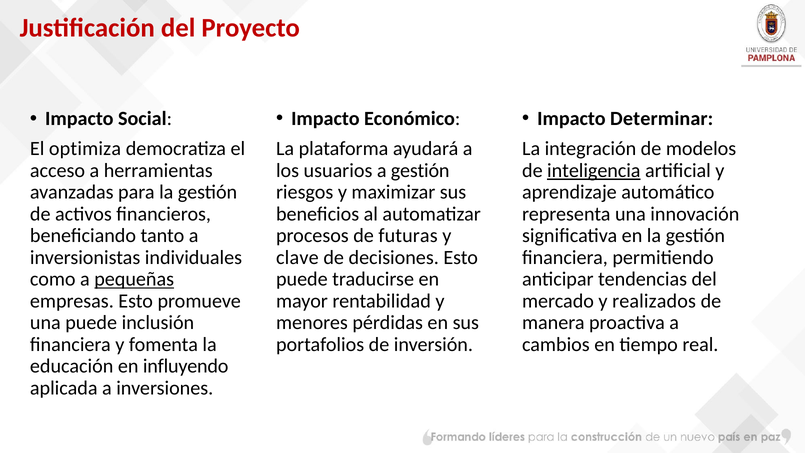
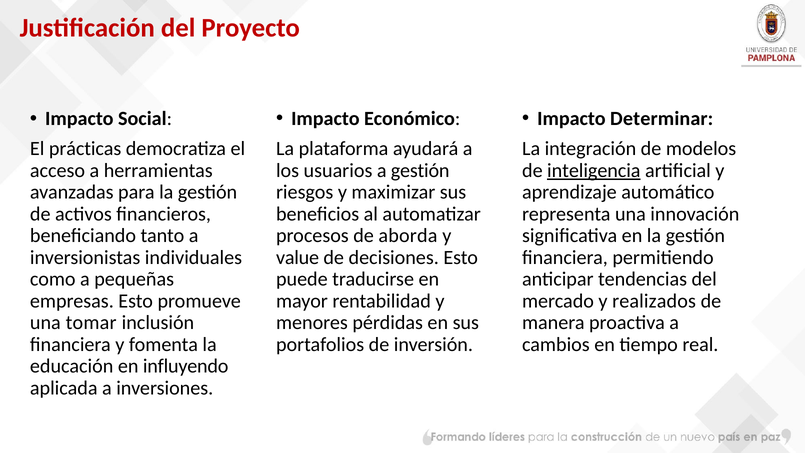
optimiza: optimiza -> prácticas (85, 149)
futuras: futuras -> aborda (408, 236)
clave: clave -> value (298, 257)
pequeñas underline: present -> none (134, 279)
una puede: puede -> tomar (91, 323)
